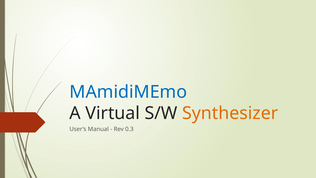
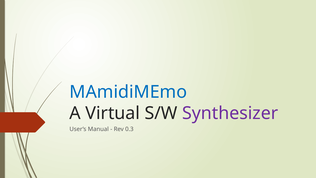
Synthesizer colour: orange -> purple (230, 113)
